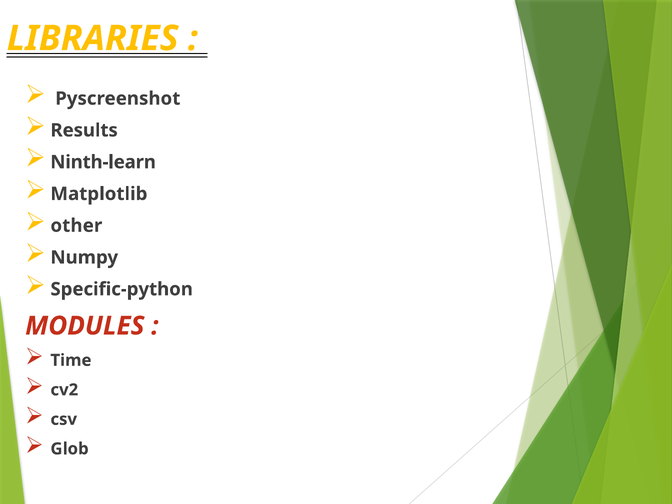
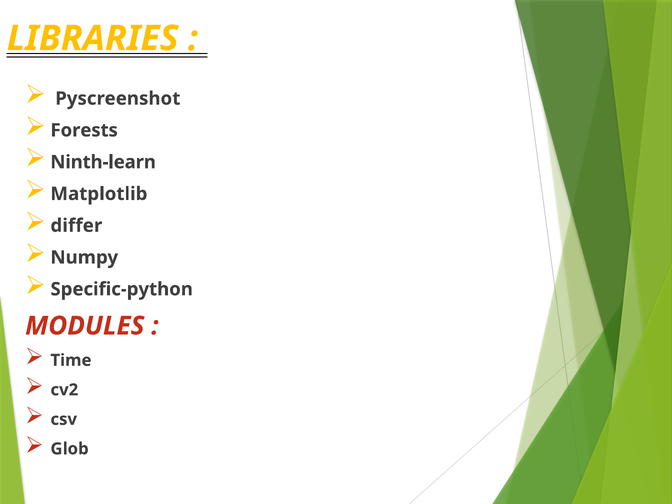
Results: Results -> Forests (84, 130)
other: other -> differ (76, 226)
